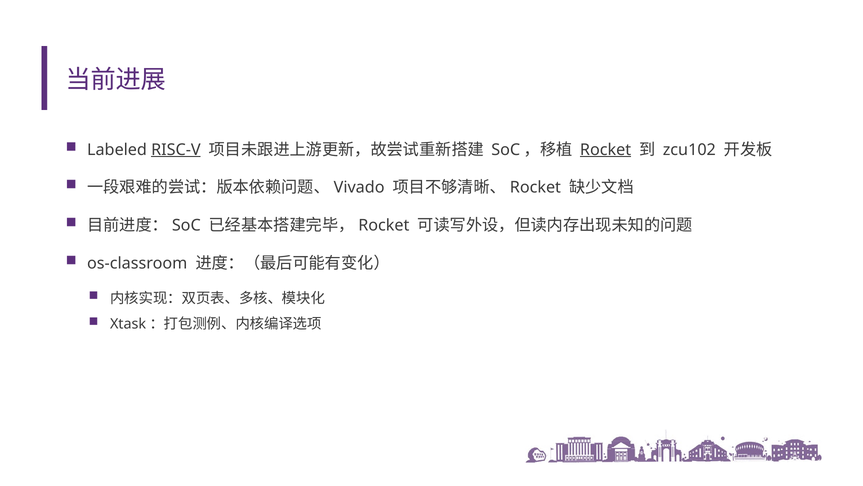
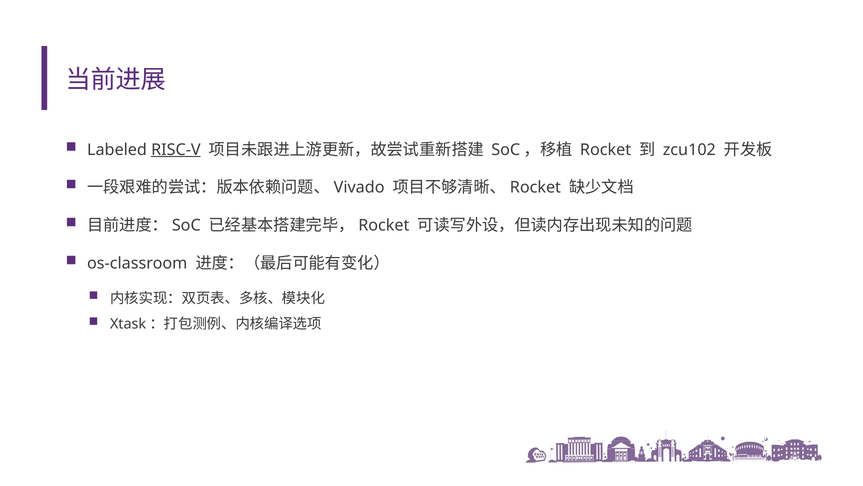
Rocket underline: present -> none (606, 150)
